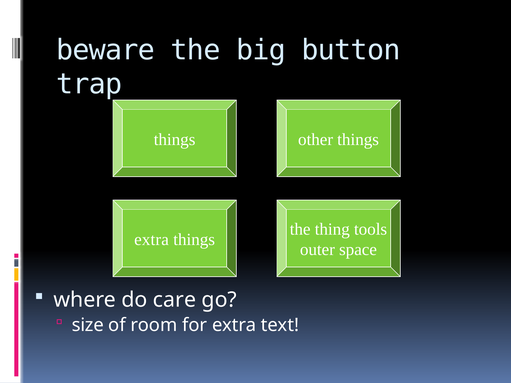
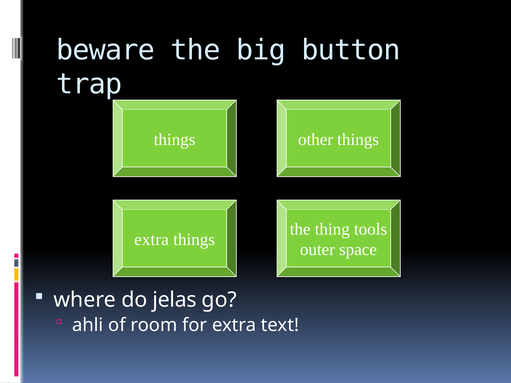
care: care -> jelas (175, 300)
size: size -> ahli (88, 325)
